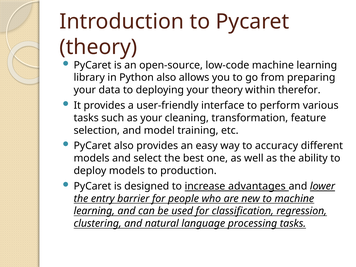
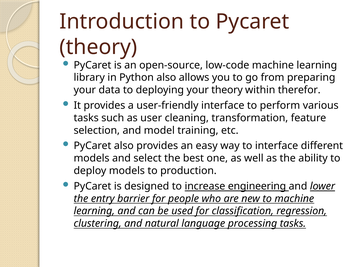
as your: your -> user (151, 118)
to accuracy: accuracy -> interface (277, 146)
advantages: advantages -> engineering (257, 186)
